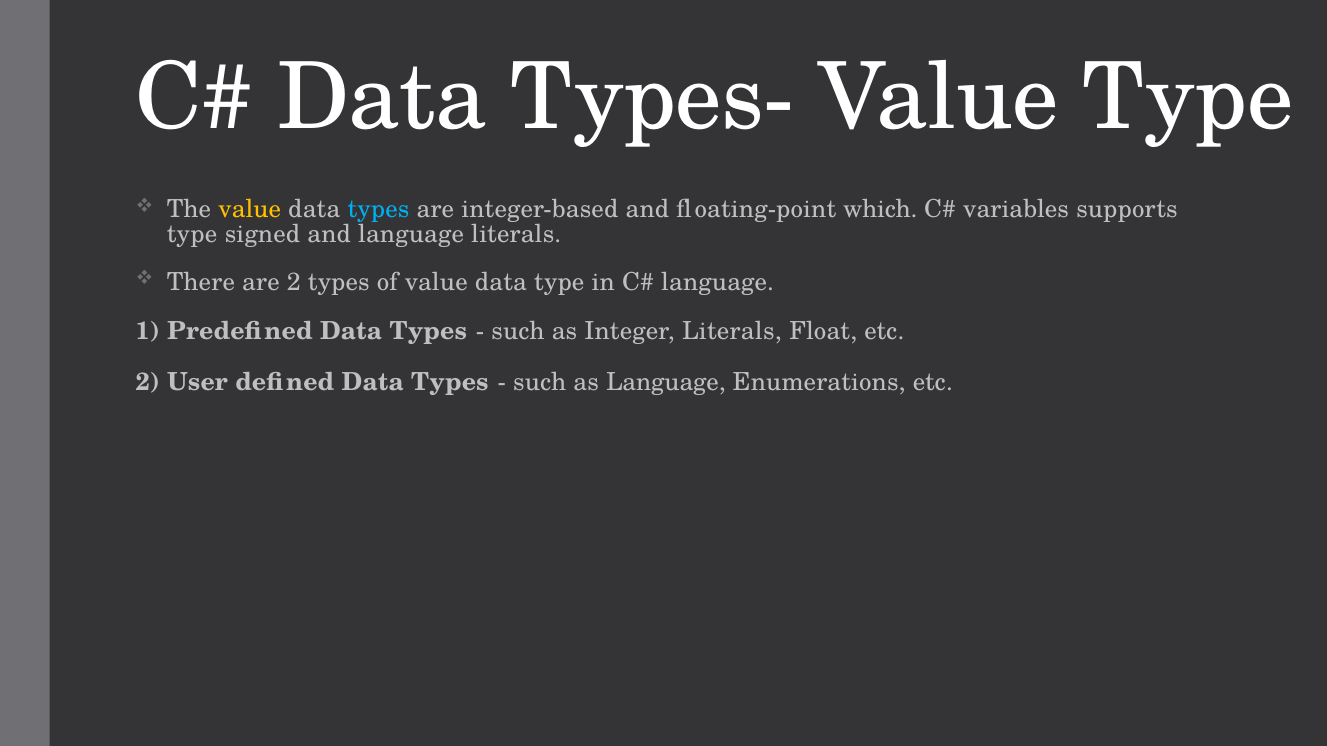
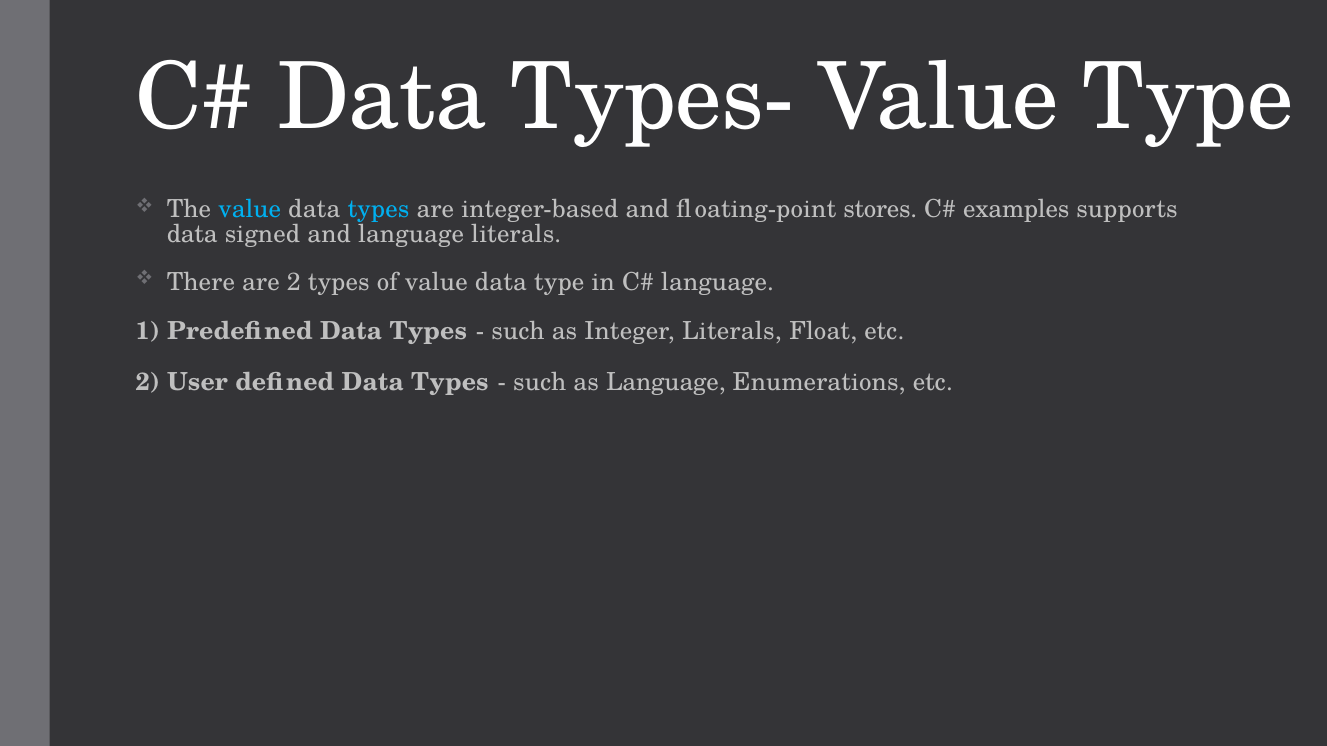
value colour: yellow -> light blue (250, 209)
which: which -> stores (880, 209)
variables: variables -> examples (1016, 209)
type: type -> data (192, 234)
